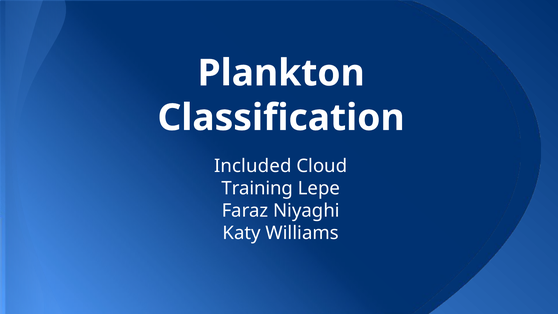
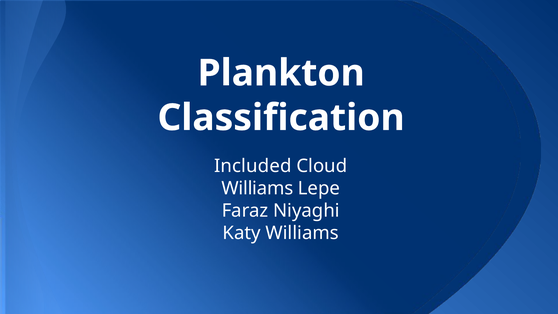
Training: Training -> Williams (257, 188)
